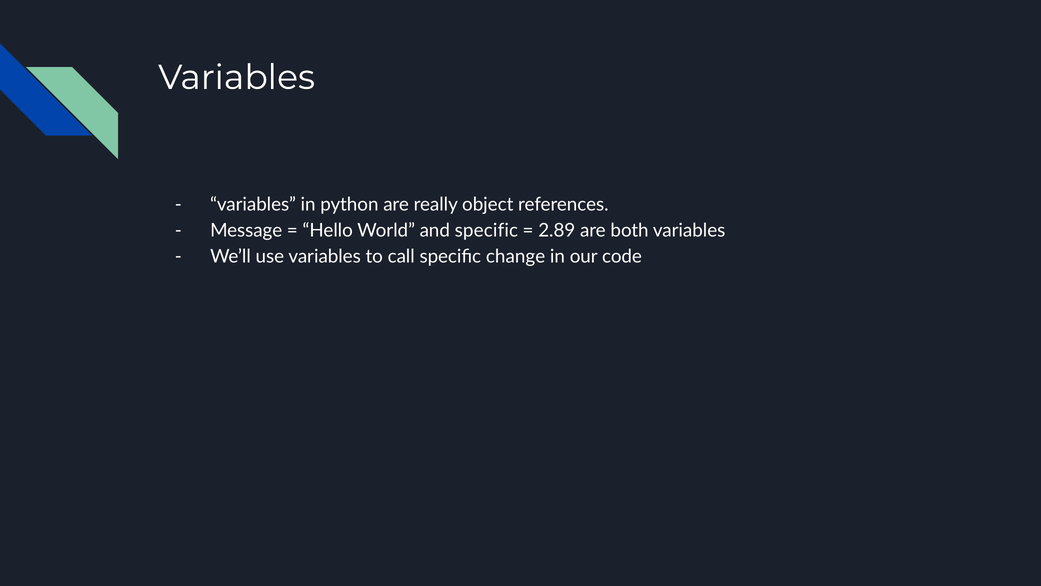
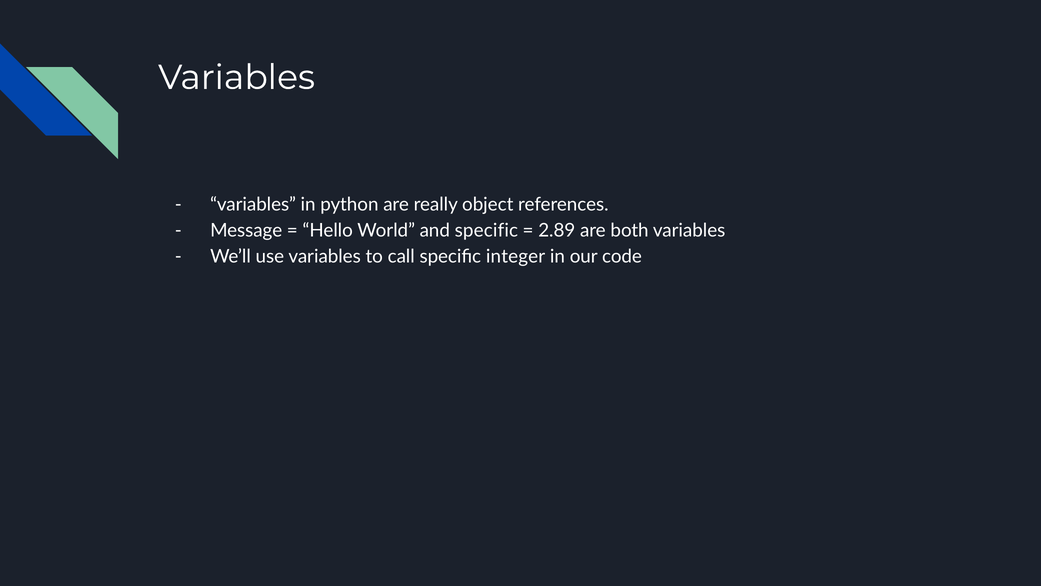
change: change -> integer (516, 256)
